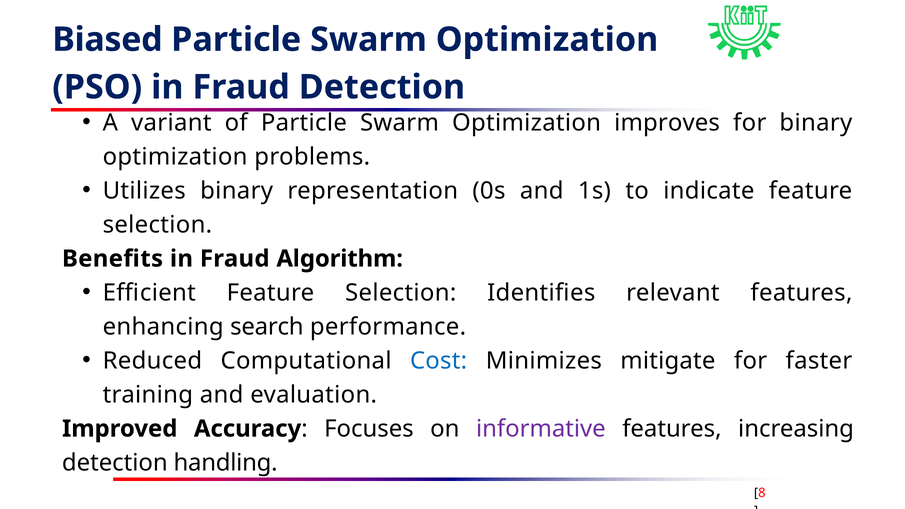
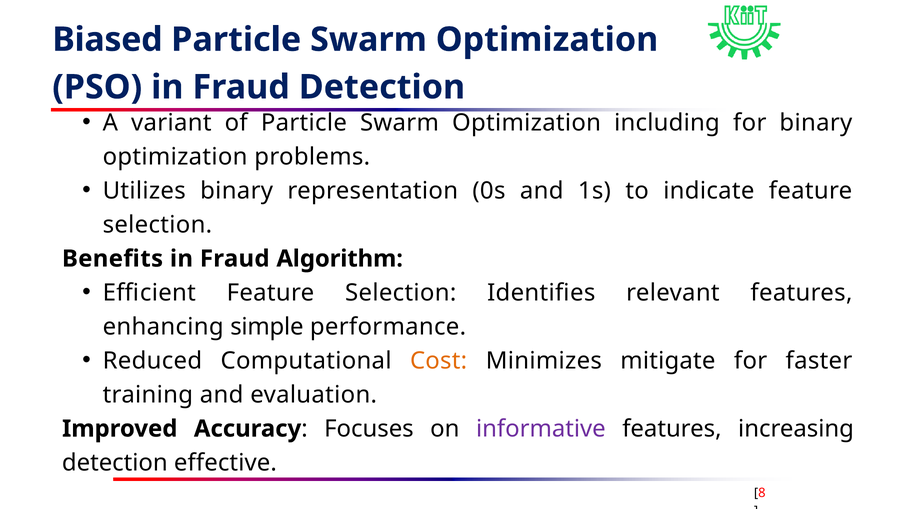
improves: improves -> including (667, 123)
search: search -> simple (267, 327)
Cost colour: blue -> orange (439, 361)
handling: handling -> effective (225, 463)
